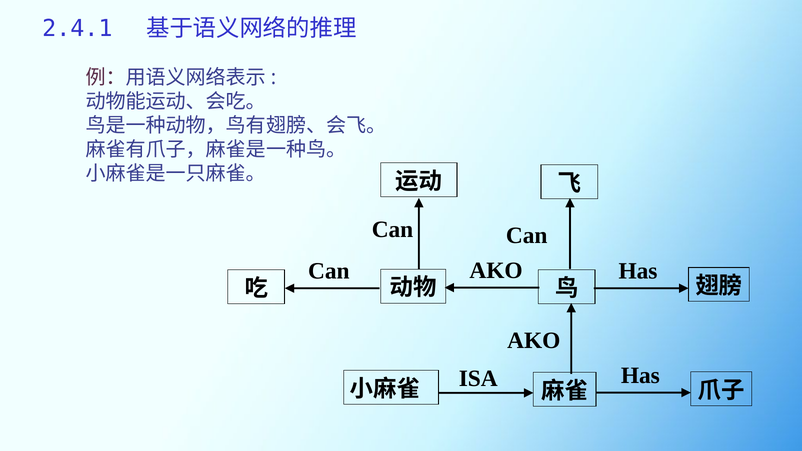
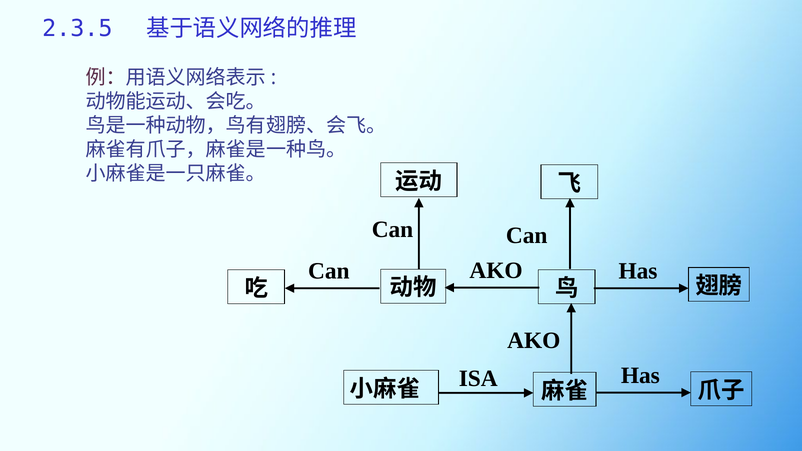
2.4.1: 2.4.1 -> 2.3.5 (77, 29)
